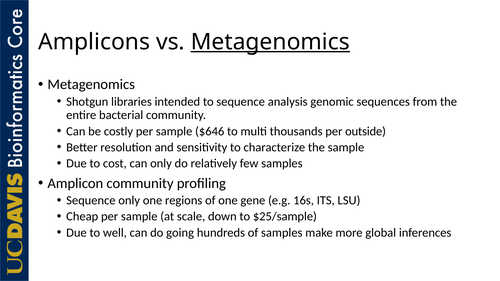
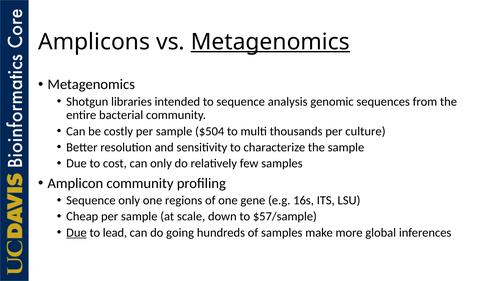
$646: $646 -> $504 (210, 131)
outside: outside -> culture (365, 131)
$25/sample: $25/sample -> $57/sample (285, 217)
Due underline: none -> present (76, 233)
well: well -> lead (115, 233)
